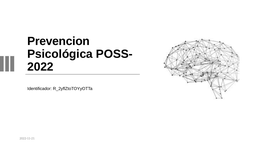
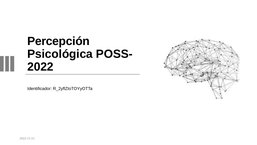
Prevencion: Prevencion -> Percepción (58, 41)
